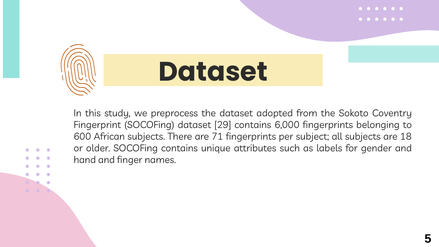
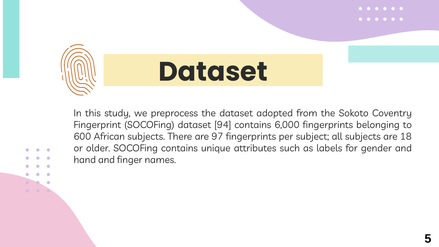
29: 29 -> 94 (223, 125)
71: 71 -> 97 (217, 137)
